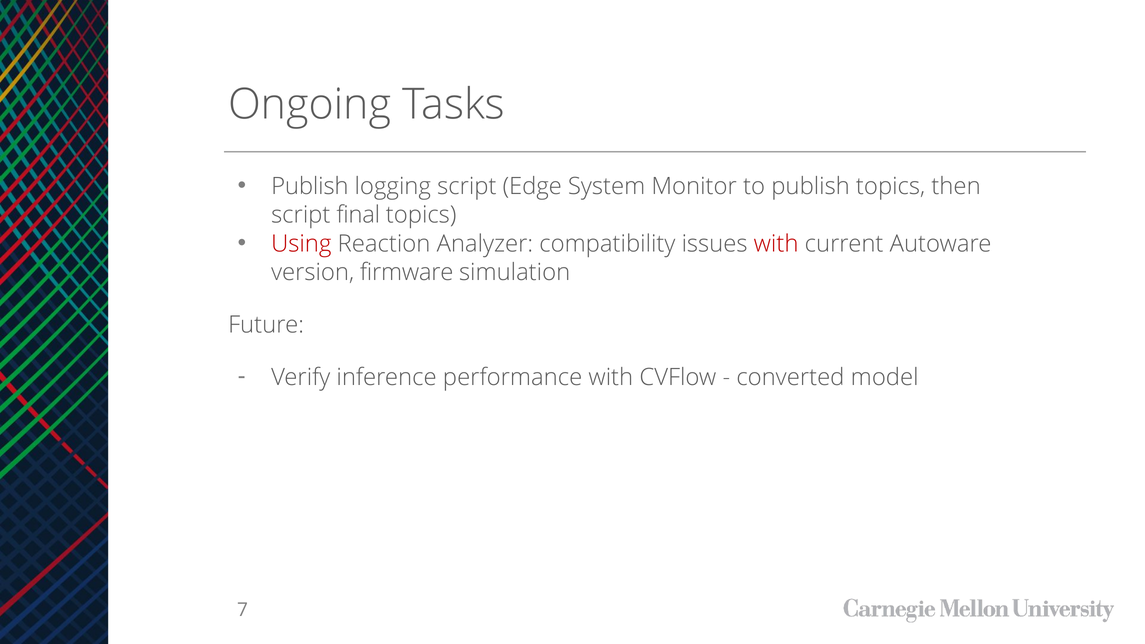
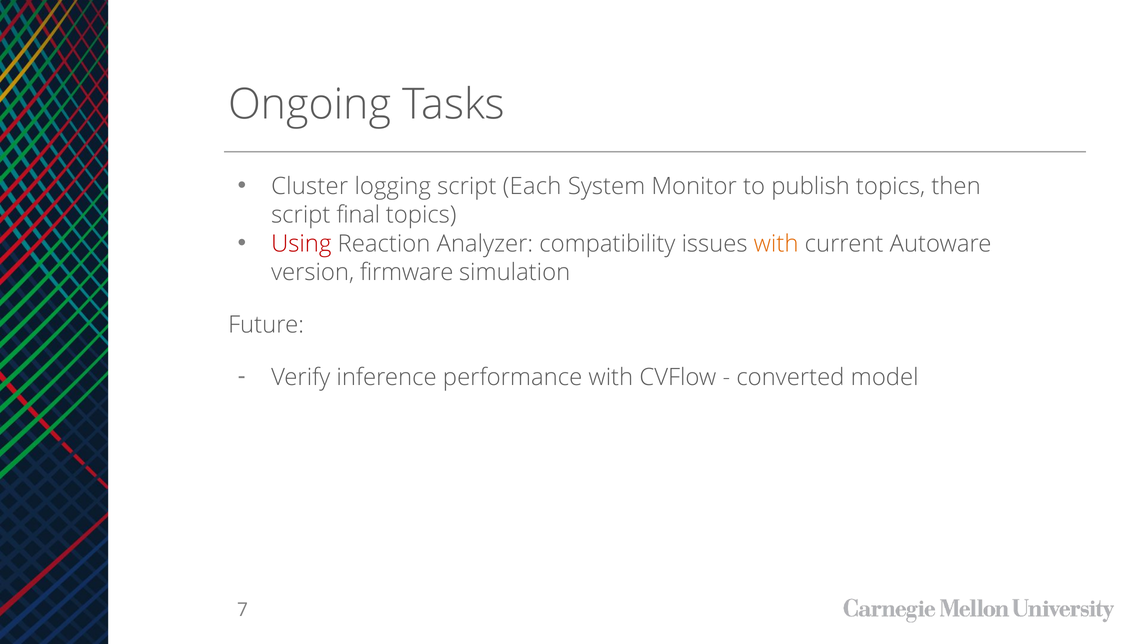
Publish: Publish -> Cluster (310, 186)
Edge: Edge -> Each (532, 186)
with colour: red -> orange (776, 244)
